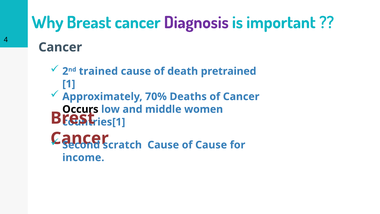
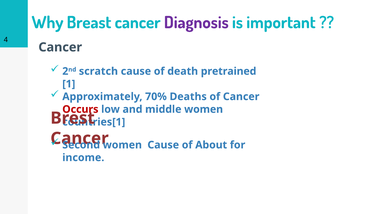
trained: trained -> scratch (98, 71)
Occurs colour: black -> red (80, 109)
scratch: scratch -> women (122, 145)
of Cause: Cause -> About (211, 145)
